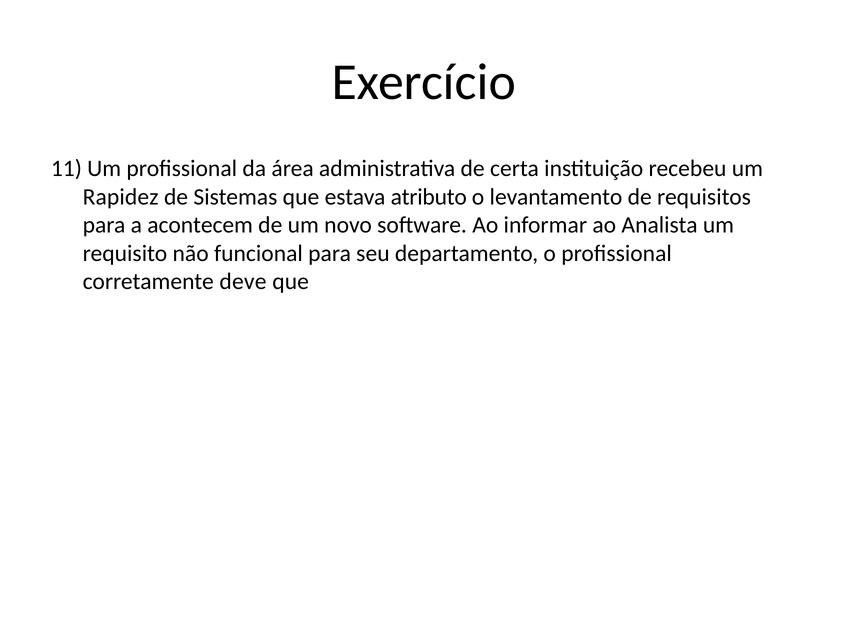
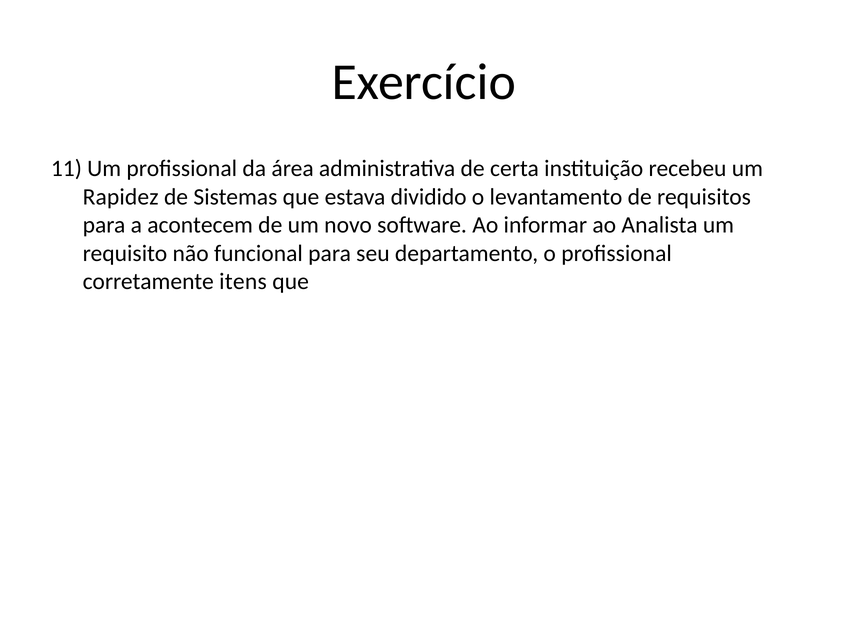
atributo: atributo -> dividido (429, 197)
deve: deve -> itens (243, 282)
